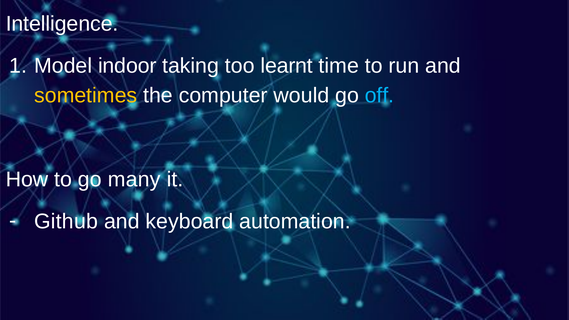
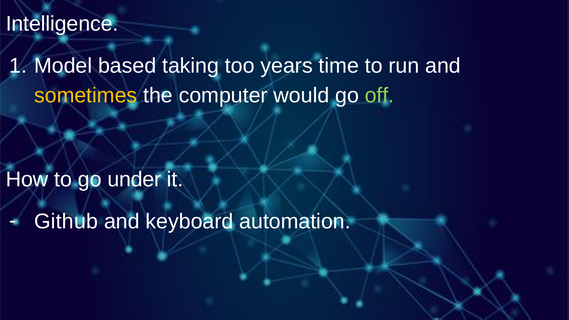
indoor: indoor -> based (127, 66)
learnt: learnt -> years (287, 66)
off colour: light blue -> light green (380, 95)
many: many -> under (134, 180)
